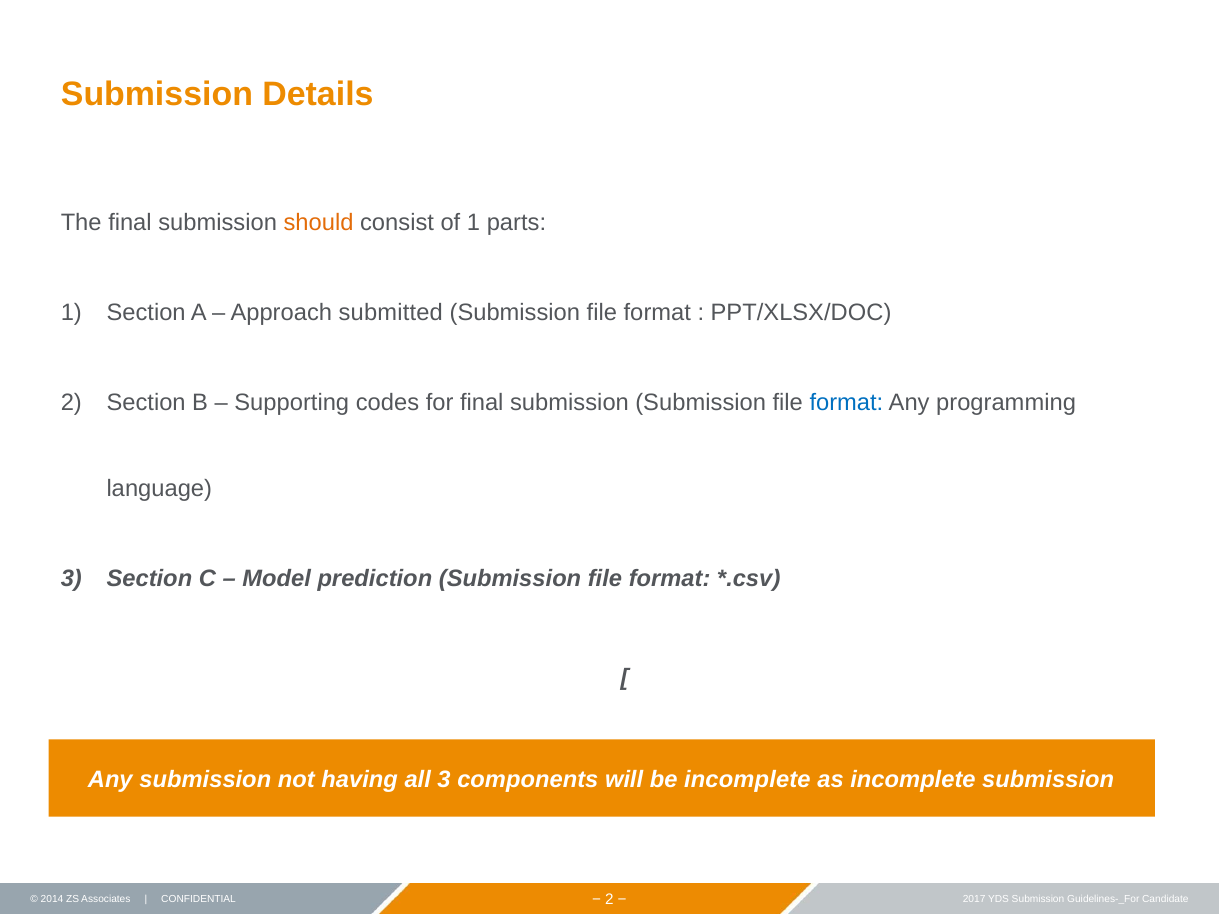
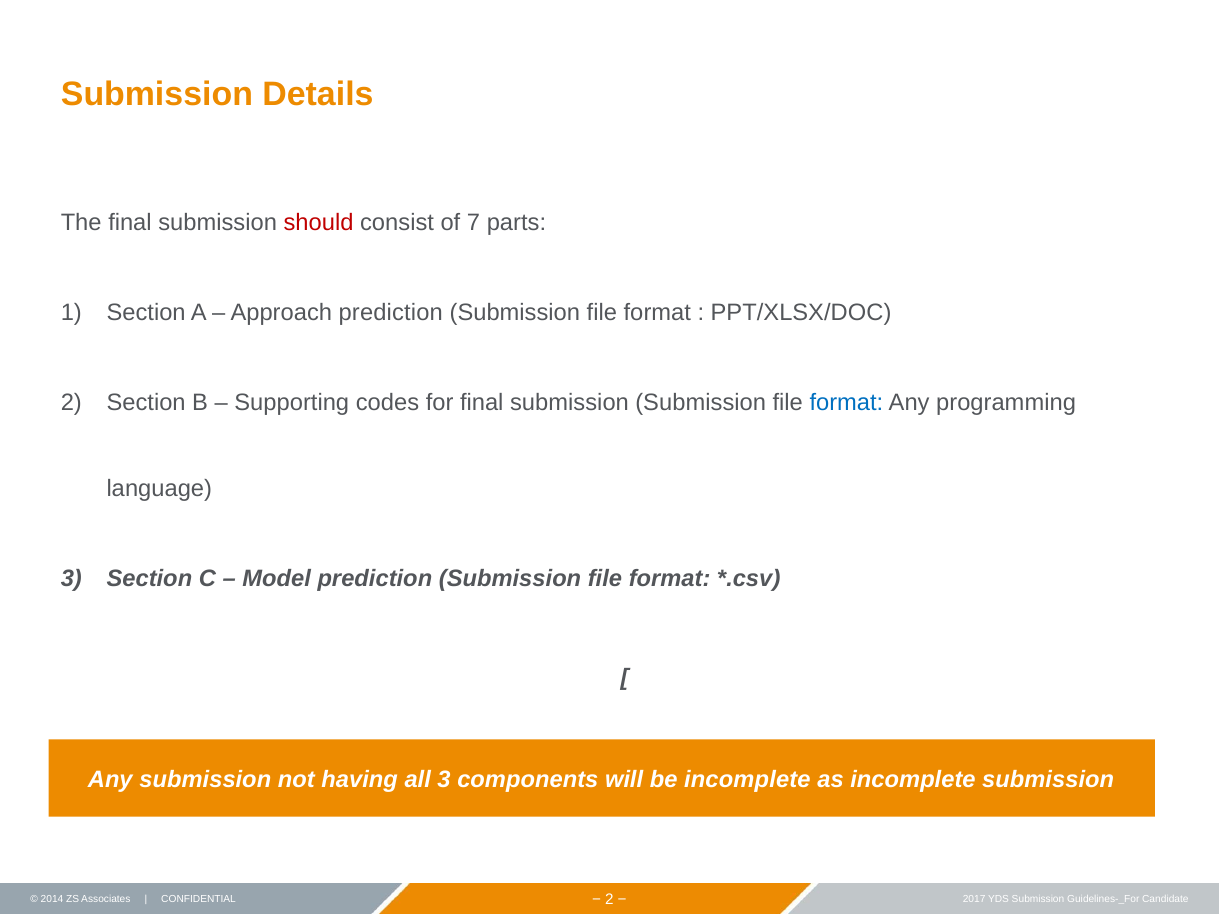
should colour: orange -> red (319, 223)
of 1: 1 -> 7 (473, 223)
Approach submitted: submitted -> prediction (391, 313)
